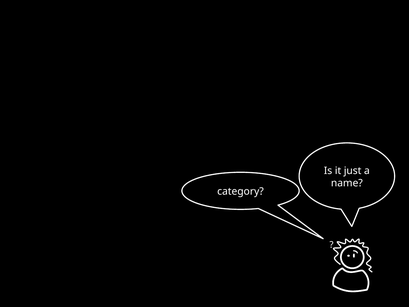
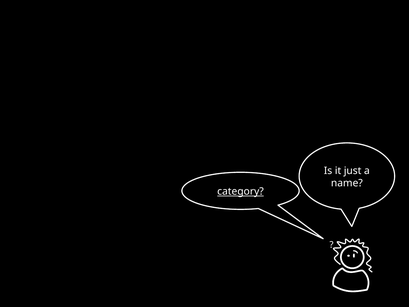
category underline: none -> present (240, 191)
